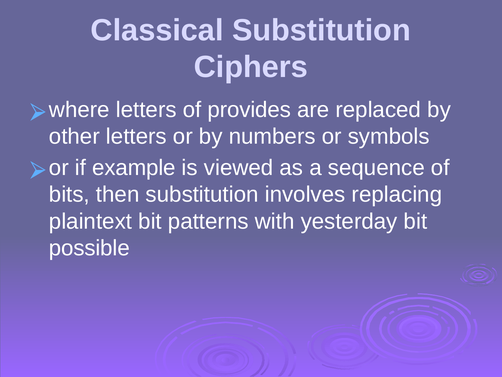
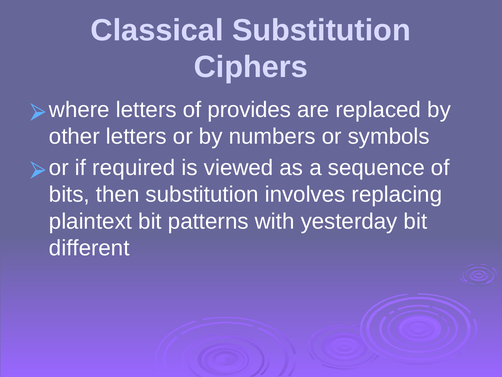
example: example -> required (134, 168)
possible: possible -> different (89, 248)
